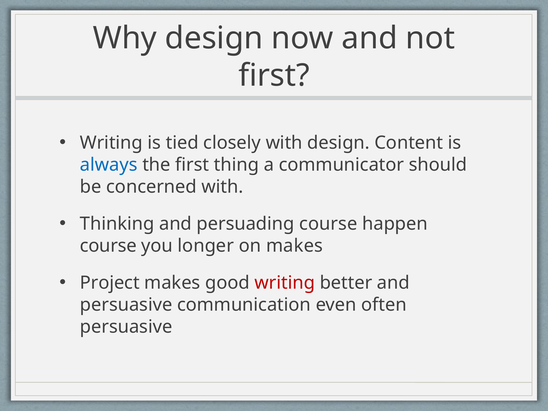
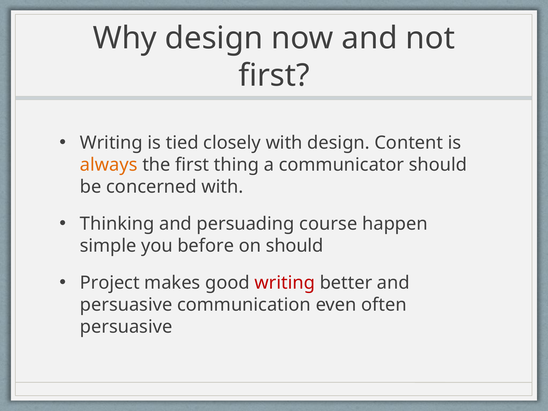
always colour: blue -> orange (109, 165)
course: course -> simple (108, 246)
longer: longer -> before (206, 246)
on makes: makes -> should (295, 246)
